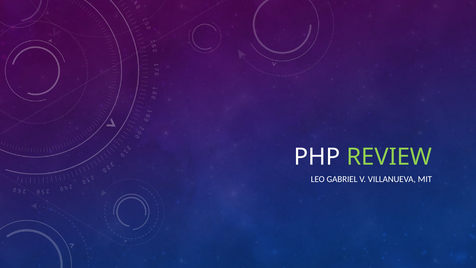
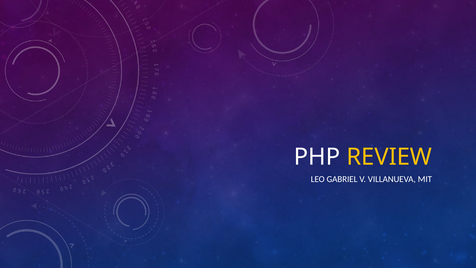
REVIEW colour: light green -> yellow (389, 157)
